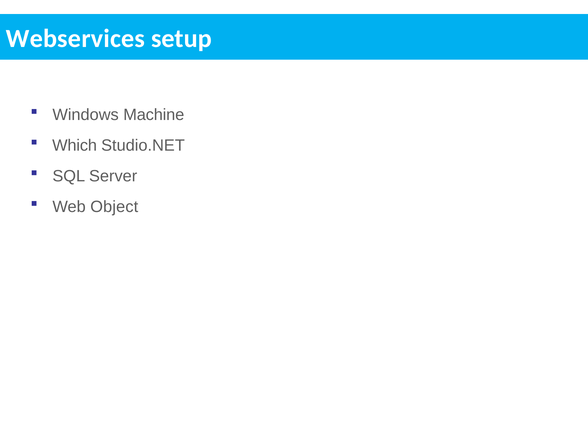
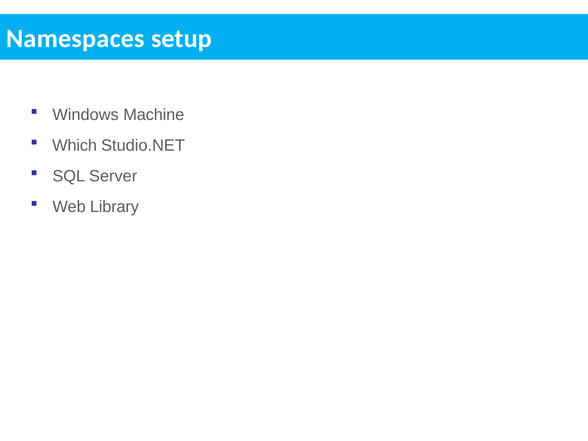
Webservices: Webservices -> Namespaces (75, 39)
Object: Object -> Library (114, 207)
